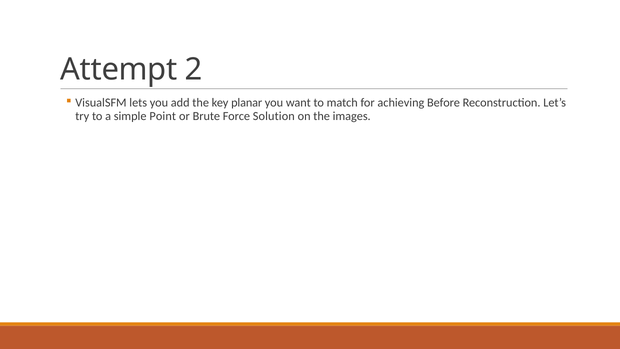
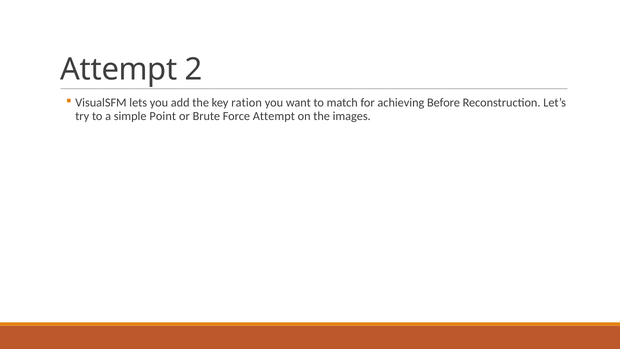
planar: planar -> ration (247, 103)
Force Solution: Solution -> Attempt (274, 116)
